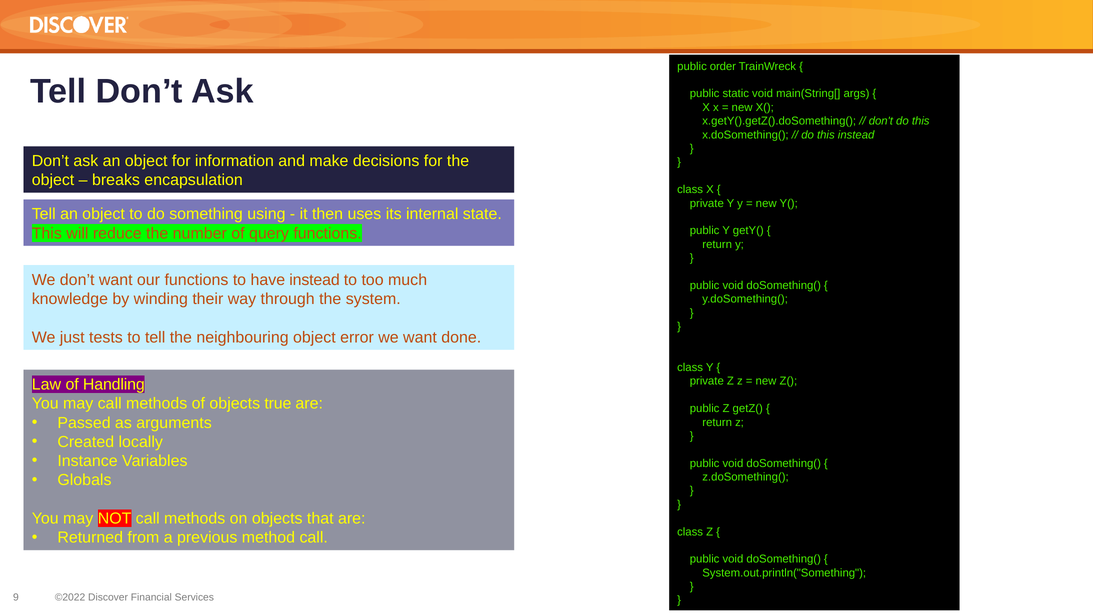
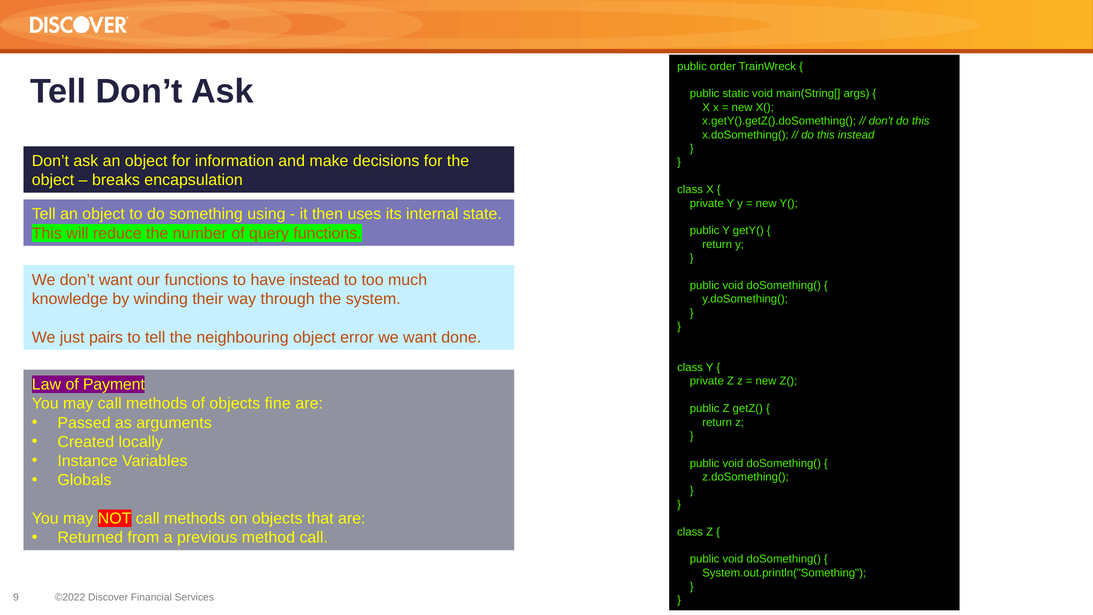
tests: tests -> pairs (106, 337)
Handling: Handling -> Payment (114, 384)
true: true -> fine (278, 404)
